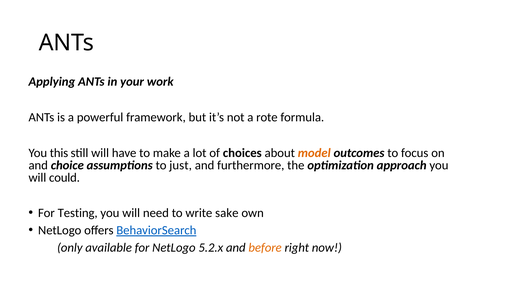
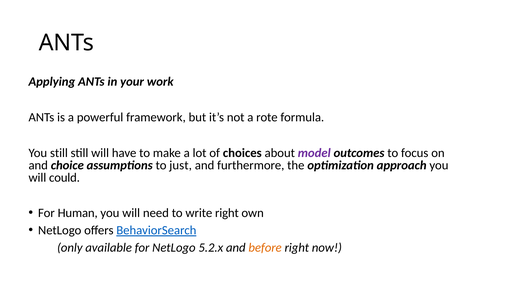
You this: this -> still (59, 153)
model colour: orange -> purple (314, 153)
Testing: Testing -> Human (78, 213)
write sake: sake -> right (227, 213)
